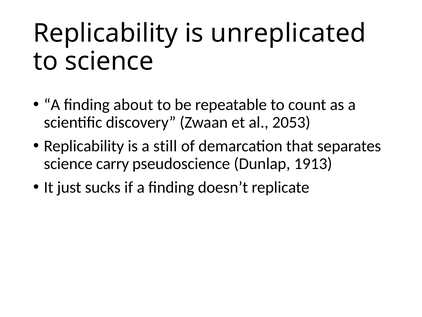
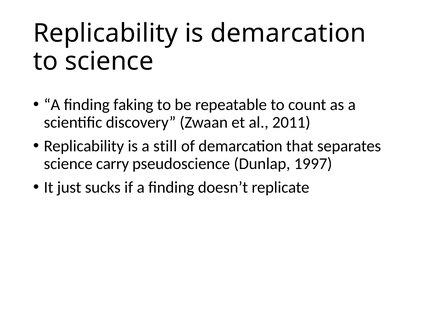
is unreplicated: unreplicated -> demarcation (288, 33)
about: about -> faking (133, 105)
2053: 2053 -> 2011 (291, 122)
1913: 1913 -> 1997 (313, 164)
